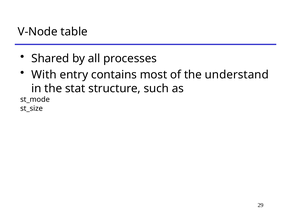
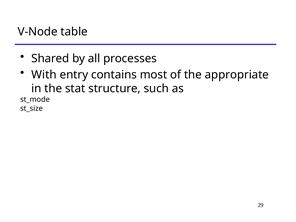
understand: understand -> appropriate (237, 75)
